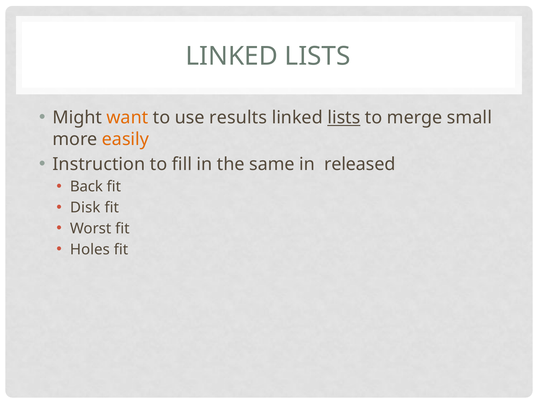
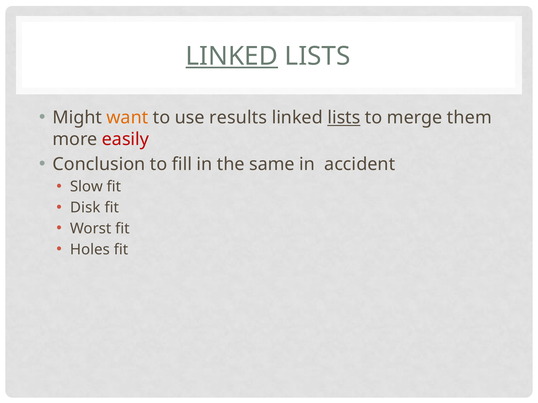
LINKED underline: none -> present (232, 56)
small: small -> them (469, 118)
easily colour: orange -> red (125, 139)
Instruction: Instruction -> Conclusion (99, 164)
released: released -> accident (360, 164)
Back: Back -> Slow (86, 187)
